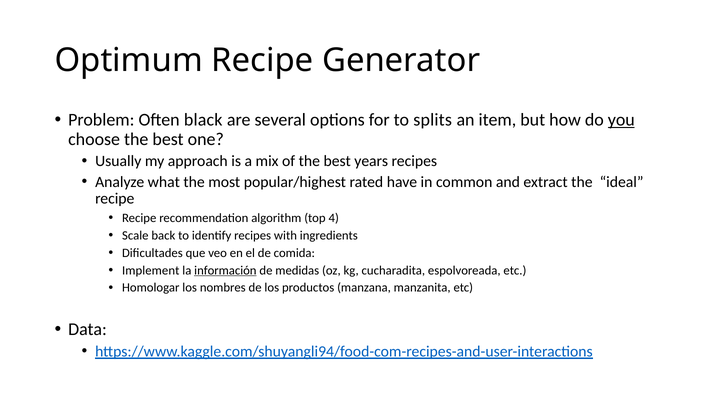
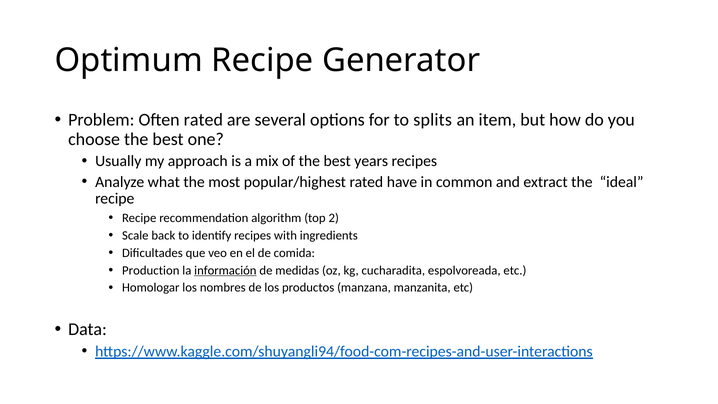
Often black: black -> rated (203, 120)
you underline: present -> none (621, 120)
4: 4 -> 2 (334, 218)
Implement: Implement -> Production (151, 270)
